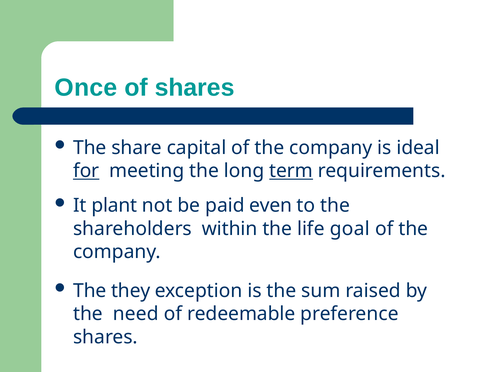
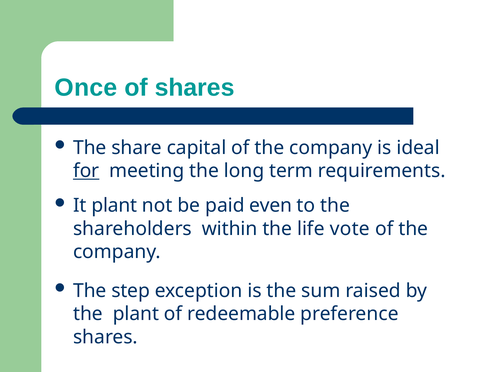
term underline: present -> none (291, 171)
goal: goal -> vote (350, 229)
they: they -> step (131, 291)
the need: need -> plant (136, 314)
